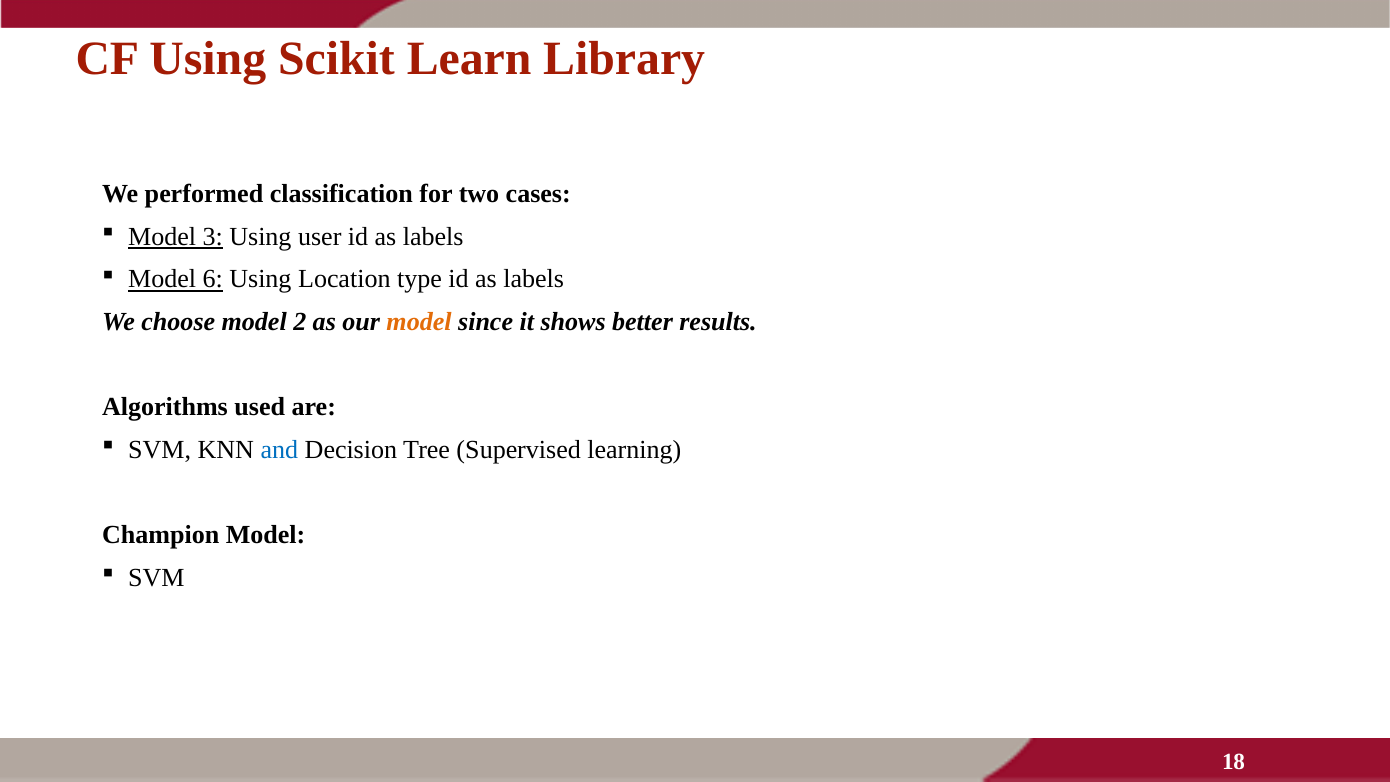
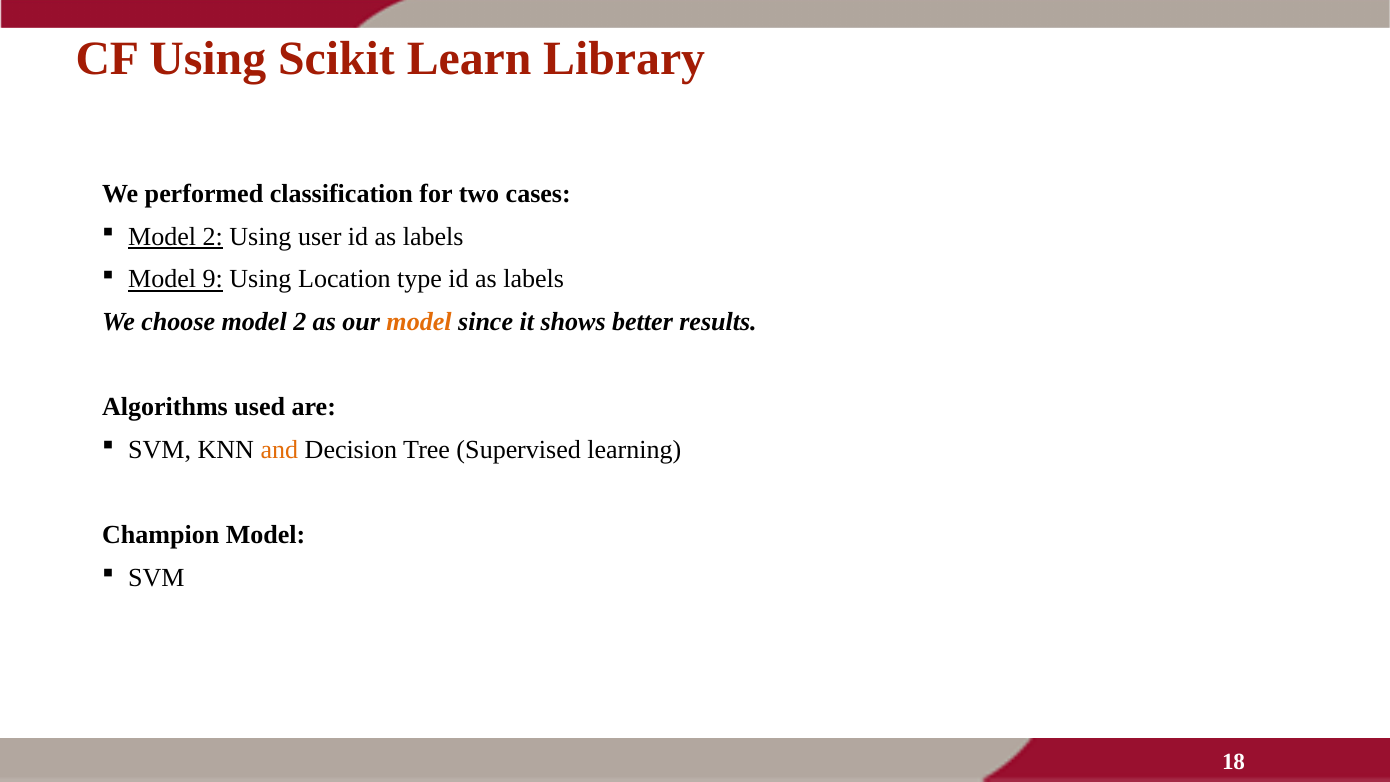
3: 3 -> 2 (213, 237)
6: 6 -> 9 (213, 279)
and colour: blue -> orange (279, 450)
